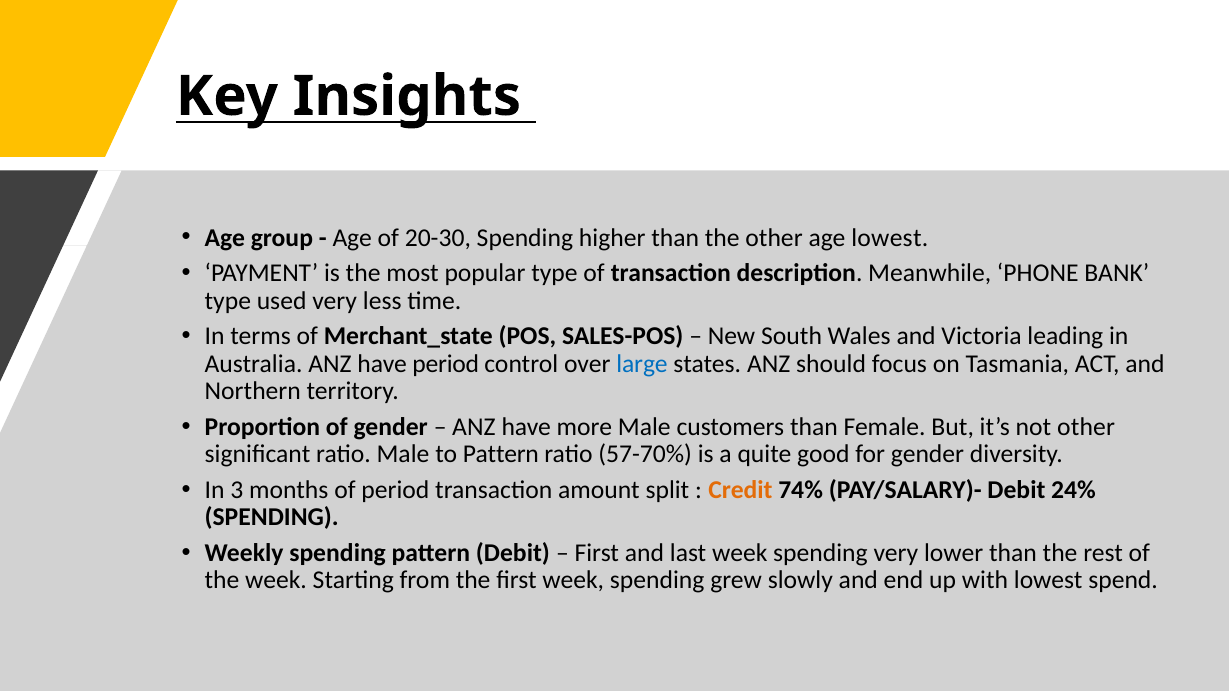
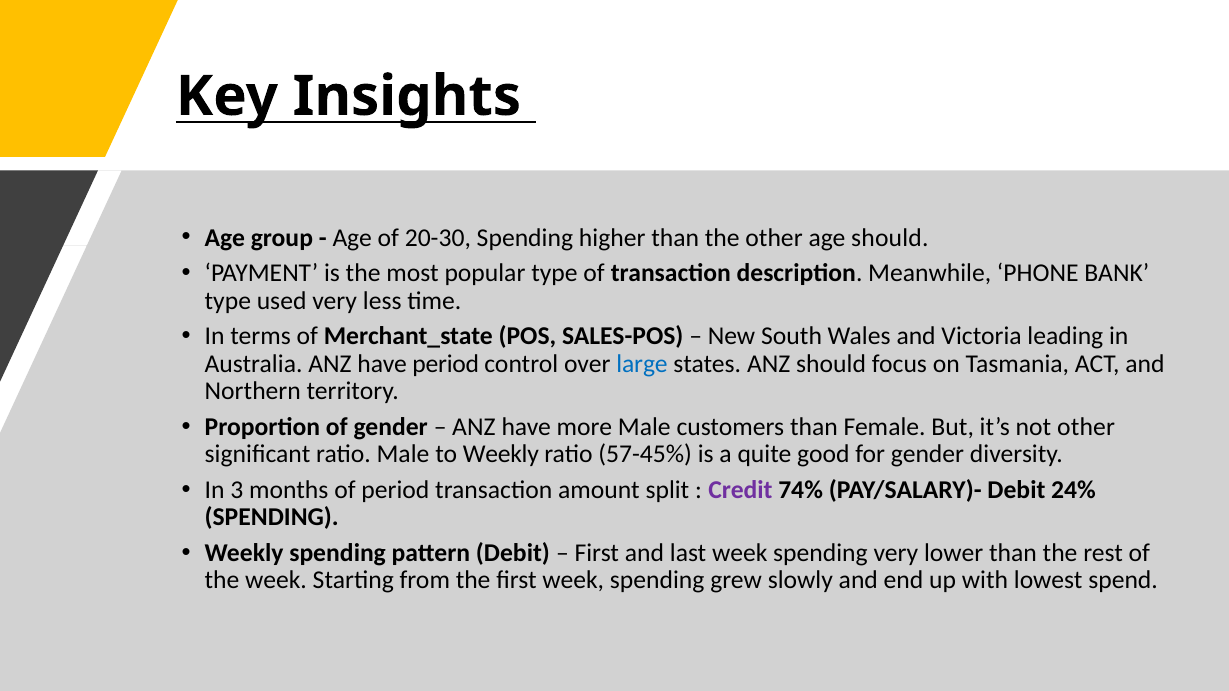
age lowest: lowest -> should (890, 238)
to Pattern: Pattern -> Weekly (501, 455)
57-70%: 57-70% -> 57-45% (645, 455)
Credit colour: orange -> purple (740, 490)
